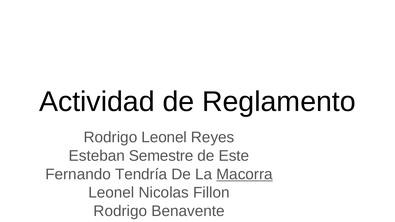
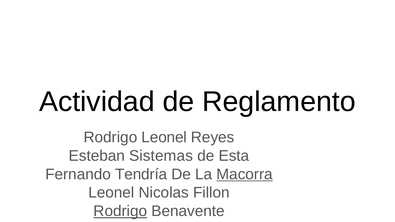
Semestre: Semestre -> Sistemas (161, 156)
Este: Este -> Esta (234, 156)
Rodrigo underline: none -> present (120, 211)
